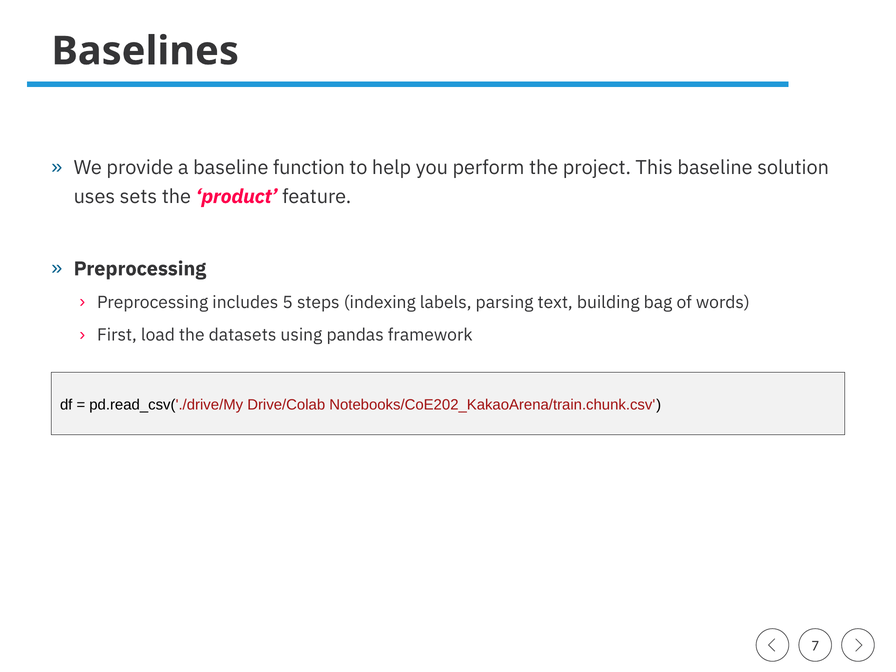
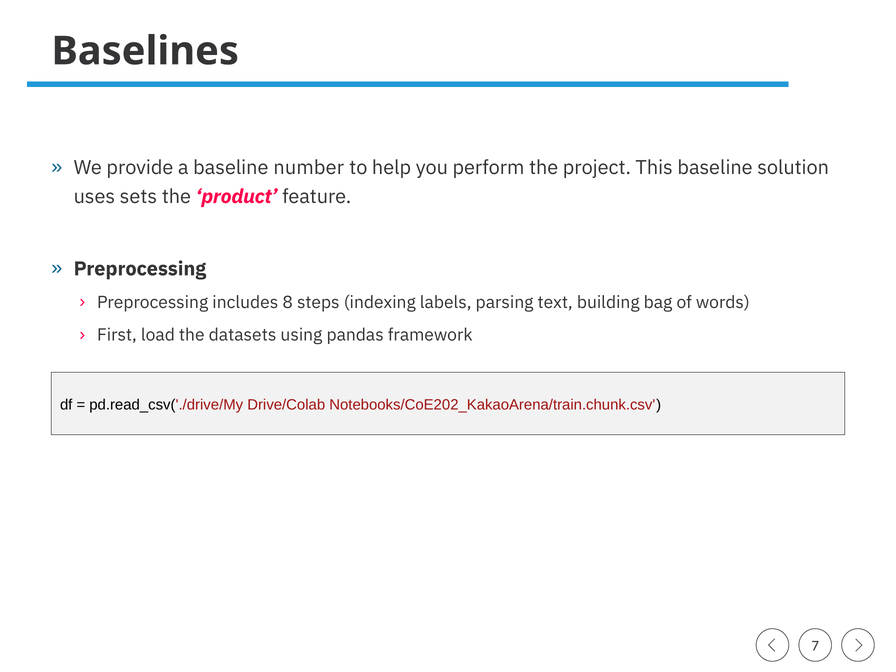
function: function -> number (309, 168)
5: 5 -> 8 (288, 303)
